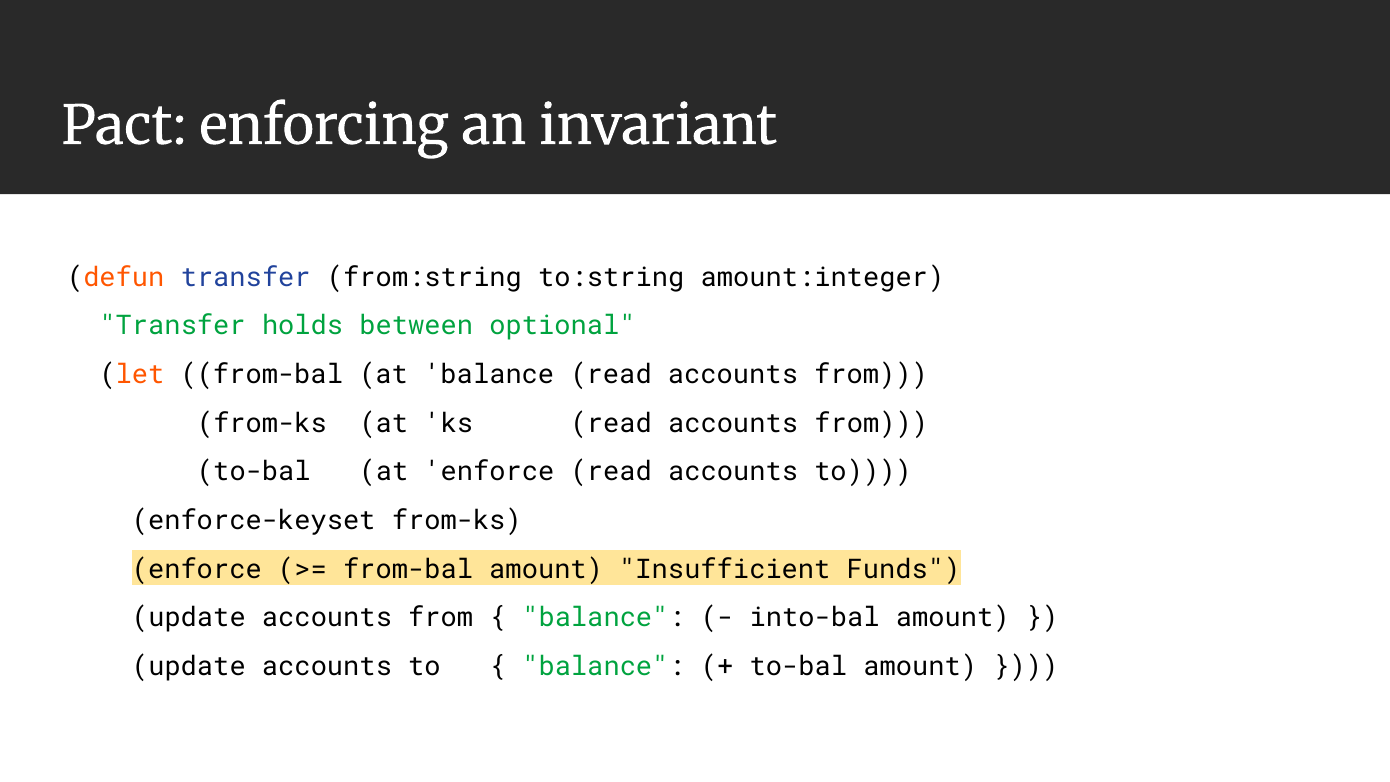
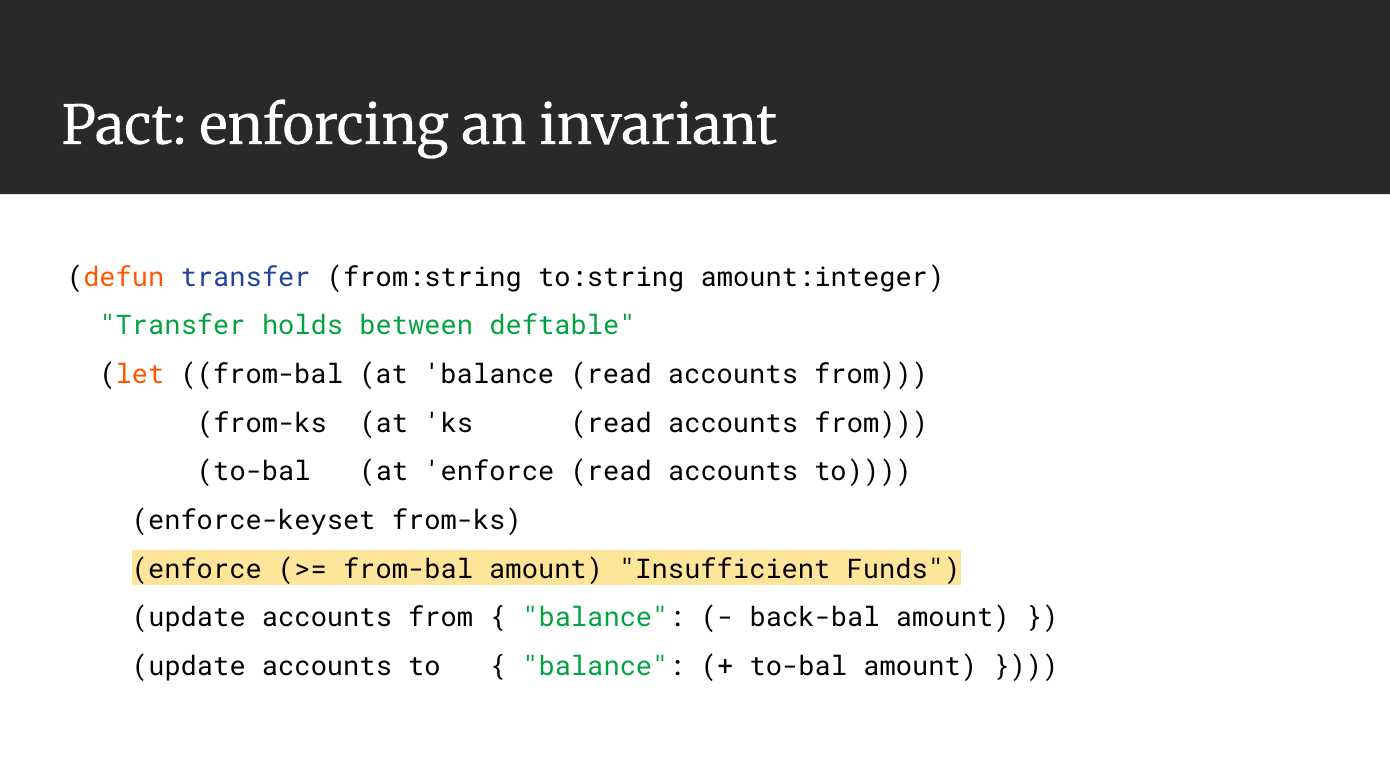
optional: optional -> deftable (562, 326)
into-bal: into-bal -> back-bal (815, 618)
